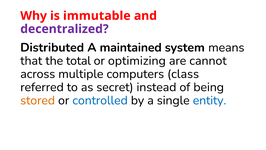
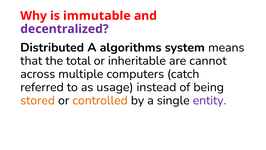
maintained: maintained -> algorithms (131, 47)
optimizing: optimizing -> inheritable (137, 61)
class: class -> catch (183, 74)
secret: secret -> usage (115, 87)
controlled colour: blue -> orange (100, 100)
entity colour: blue -> purple (210, 100)
